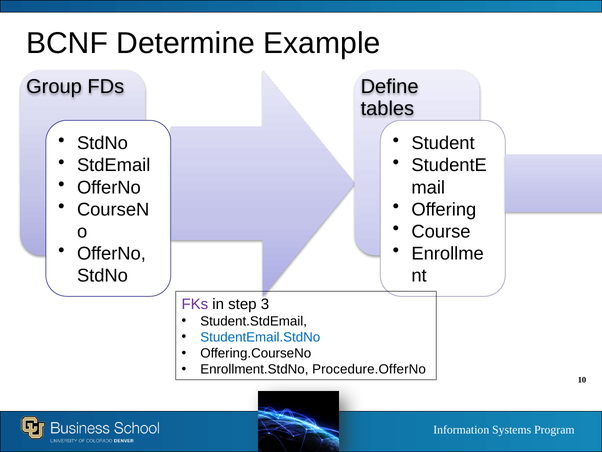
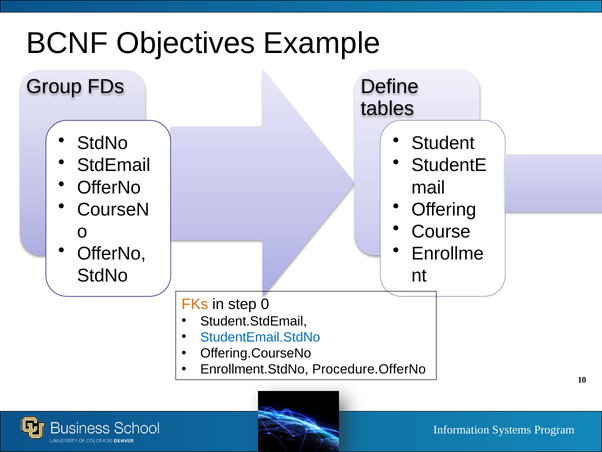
Determine: Determine -> Objectives (186, 43)
FKs colour: purple -> orange (195, 304)
3: 3 -> 0 (265, 304)
